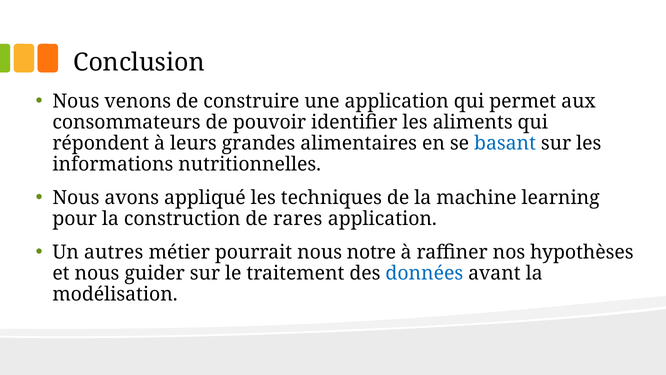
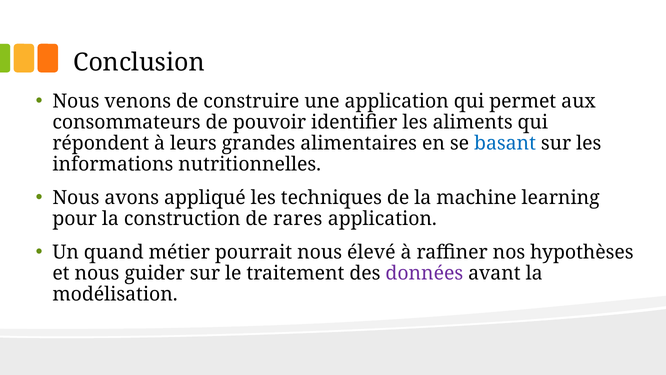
autres: autres -> quand (114, 252)
notre: notre -> élevé (371, 252)
données colour: blue -> purple (424, 273)
